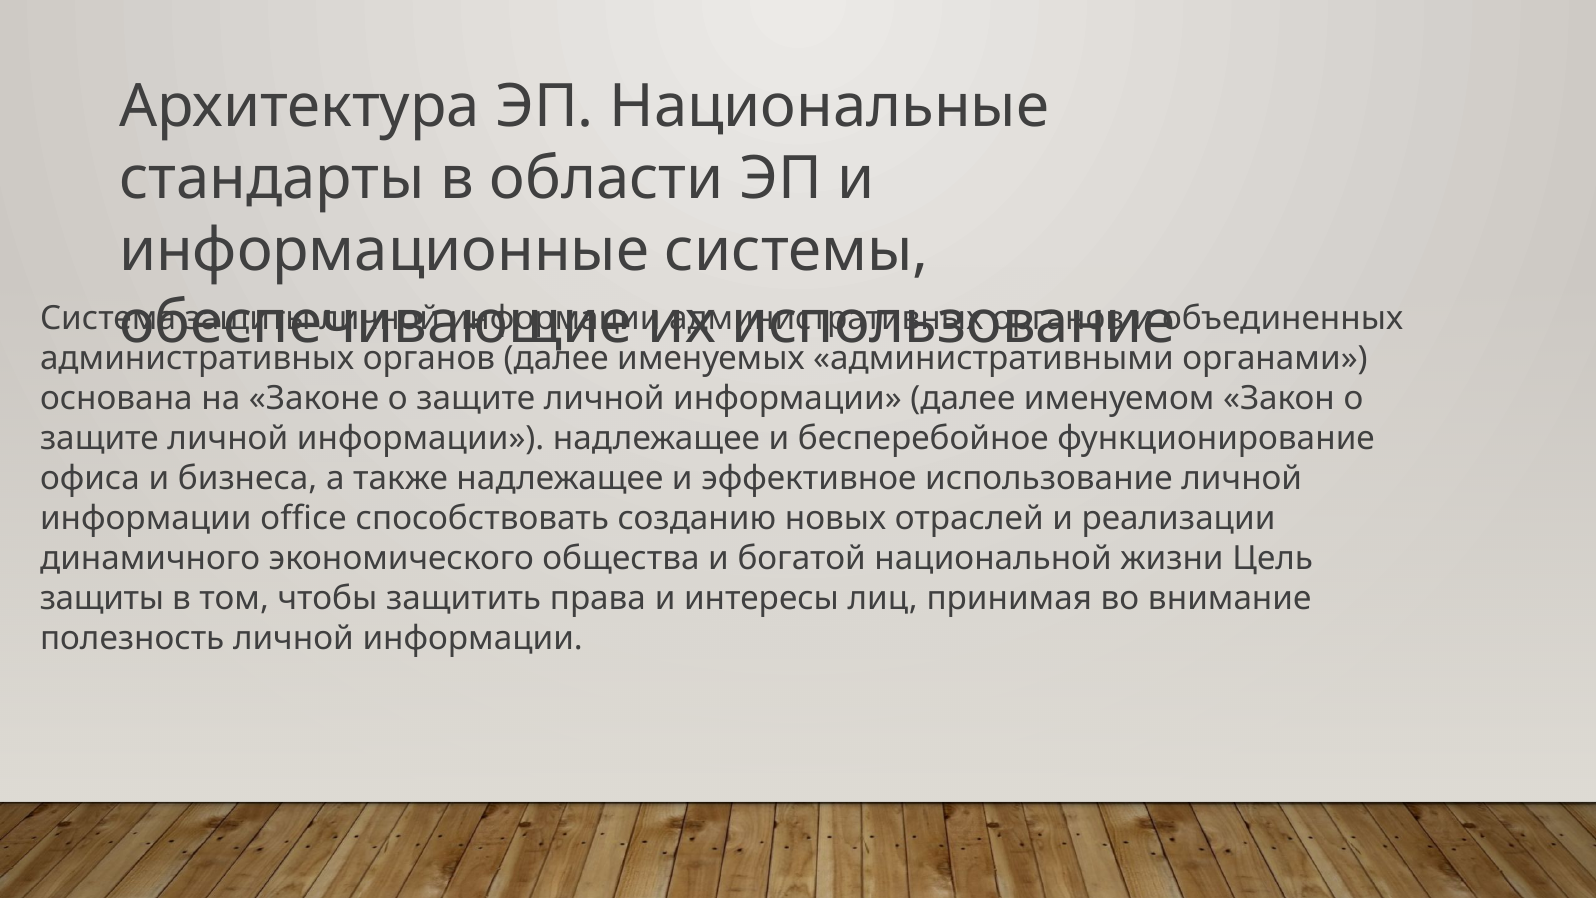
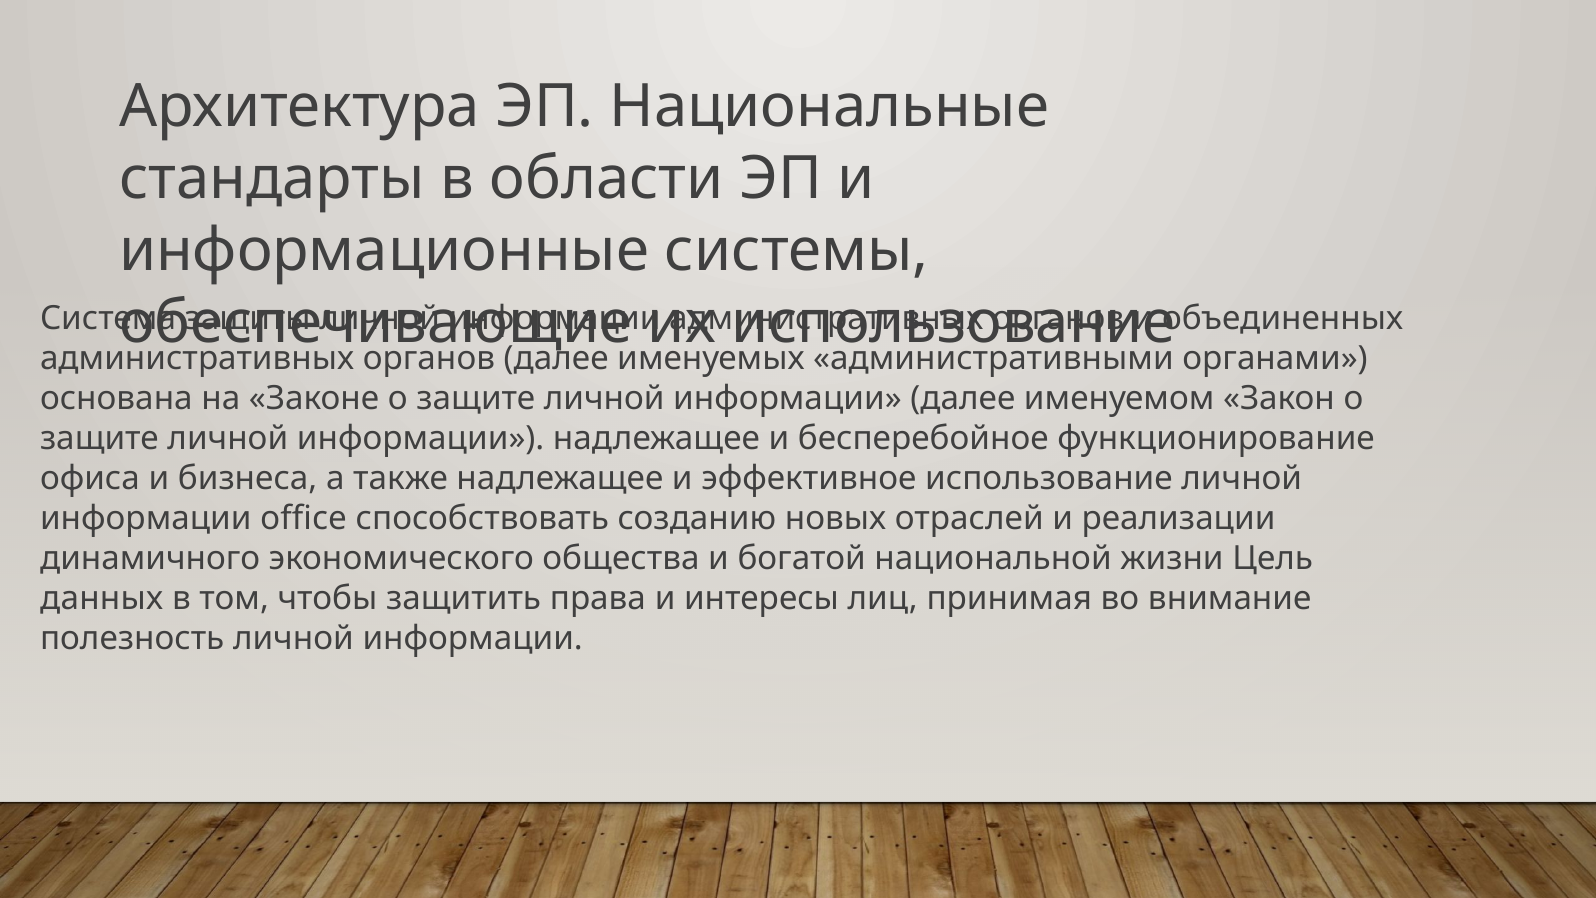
защиты: защиты -> данных (102, 598)
